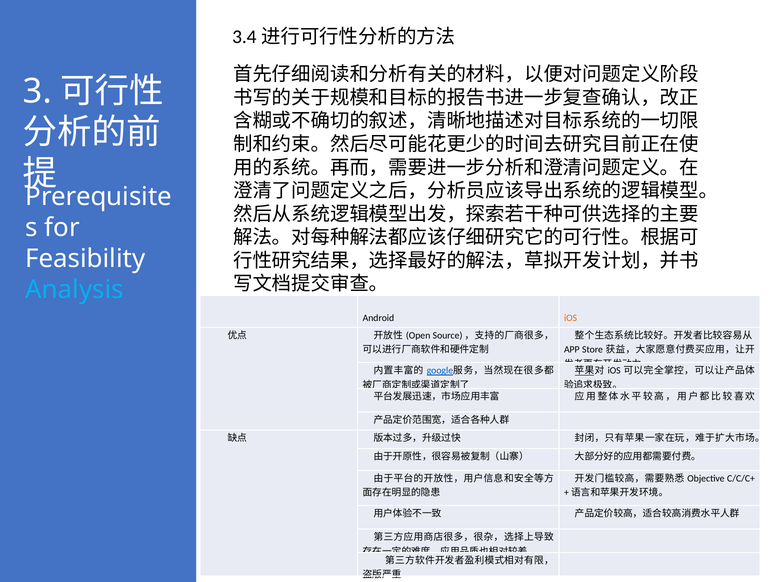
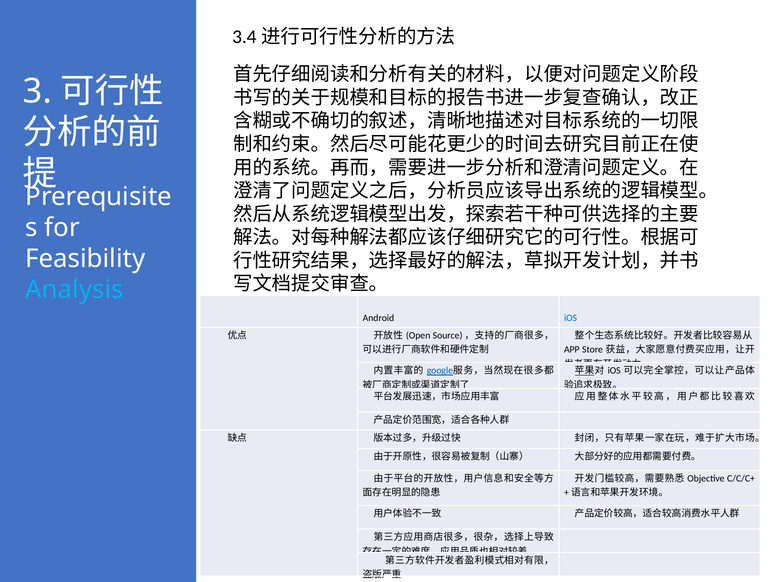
iOS colour: orange -> blue (571, 318)
